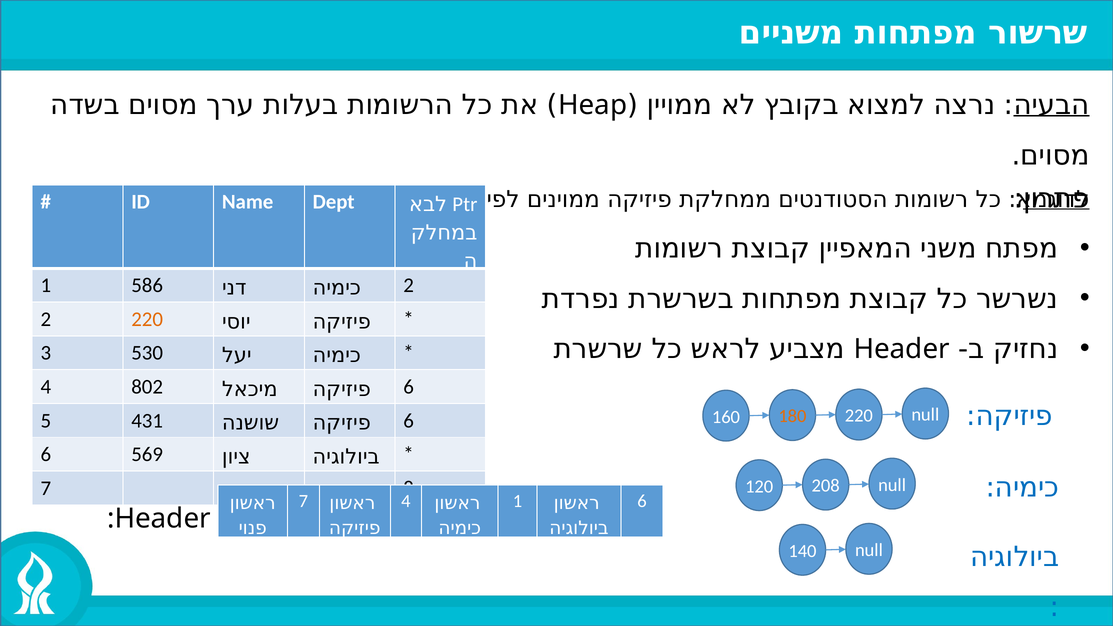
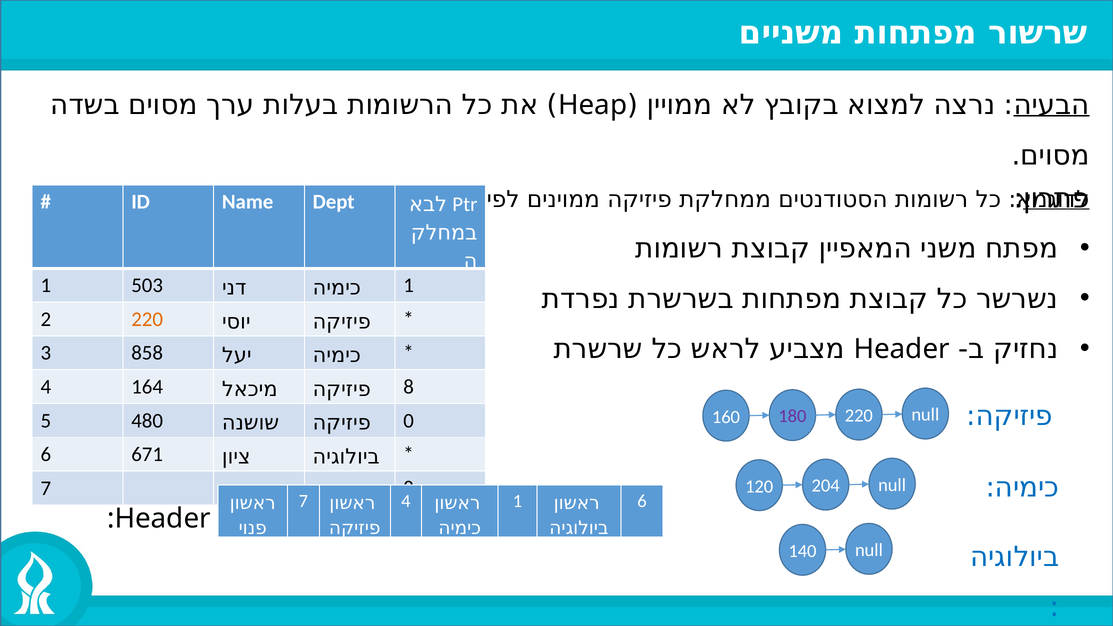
586: 586 -> 503 (147, 286)
2: 2 -> 1 (409, 286)
530: 530 -> 858 (147, 353)
802: 802 -> 164 (147, 387)
6: 6 -> 8 (409, 387)
180 colour: orange -> purple (792, 416)
431: 431 -> 480 (147, 421)
6: 6 -> 0 (409, 421)
569: 569 -> 671 (147, 454)
208: 208 -> 204 (826, 486)
